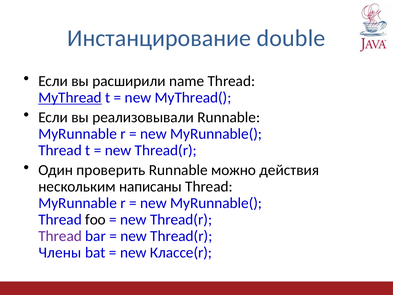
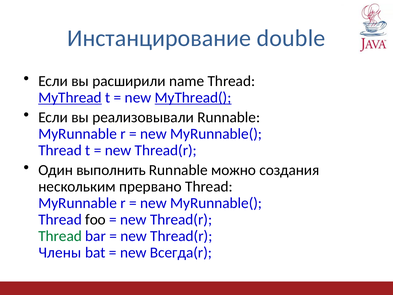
MyThread( underline: none -> present (193, 97)
проверить: проверить -> выполнить (111, 170)
действия: действия -> создания (289, 170)
написаны: написаны -> прервано (150, 186)
Thread colour: purple -> green (60, 236)
Классе(r: Классе(r -> Всегда(r (181, 252)
